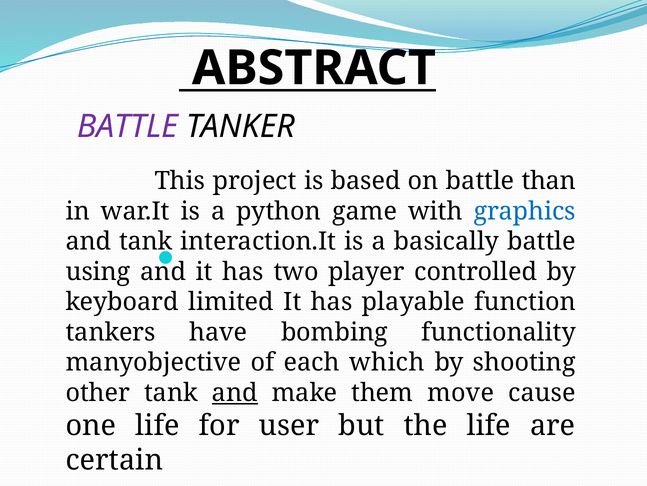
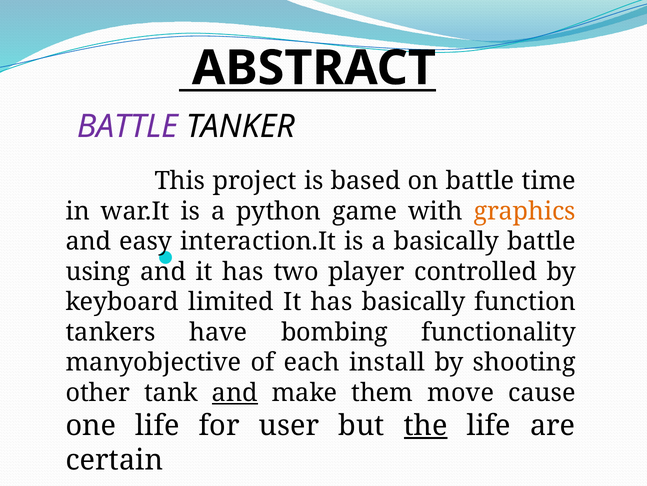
than: than -> time (549, 181)
graphics colour: blue -> orange (525, 211)
and tank: tank -> easy (146, 241)
has playable: playable -> basically (414, 302)
which: which -> install (387, 362)
the underline: none -> present (426, 425)
